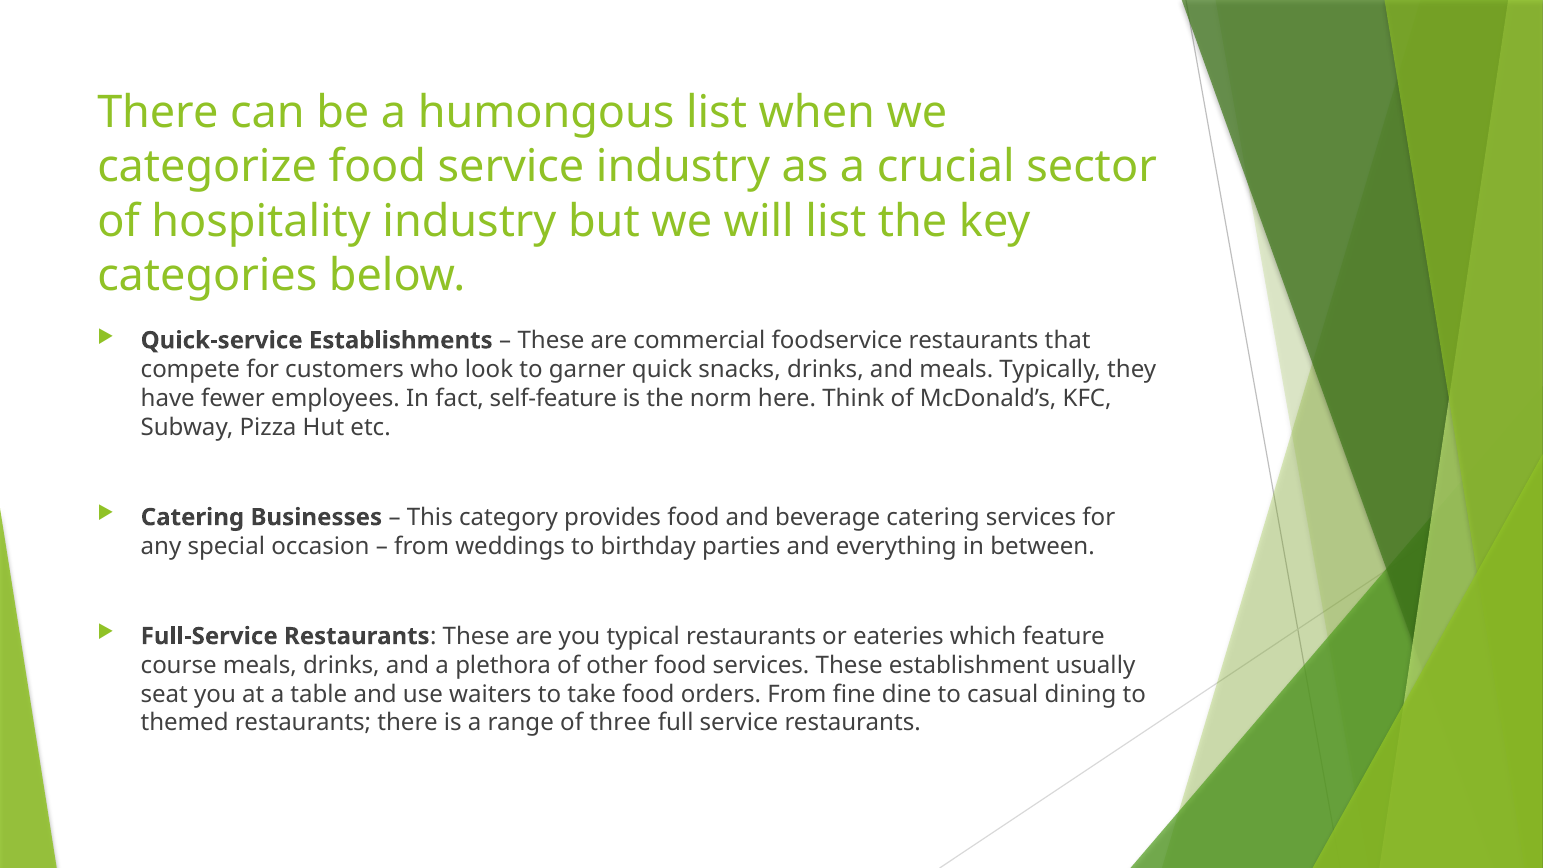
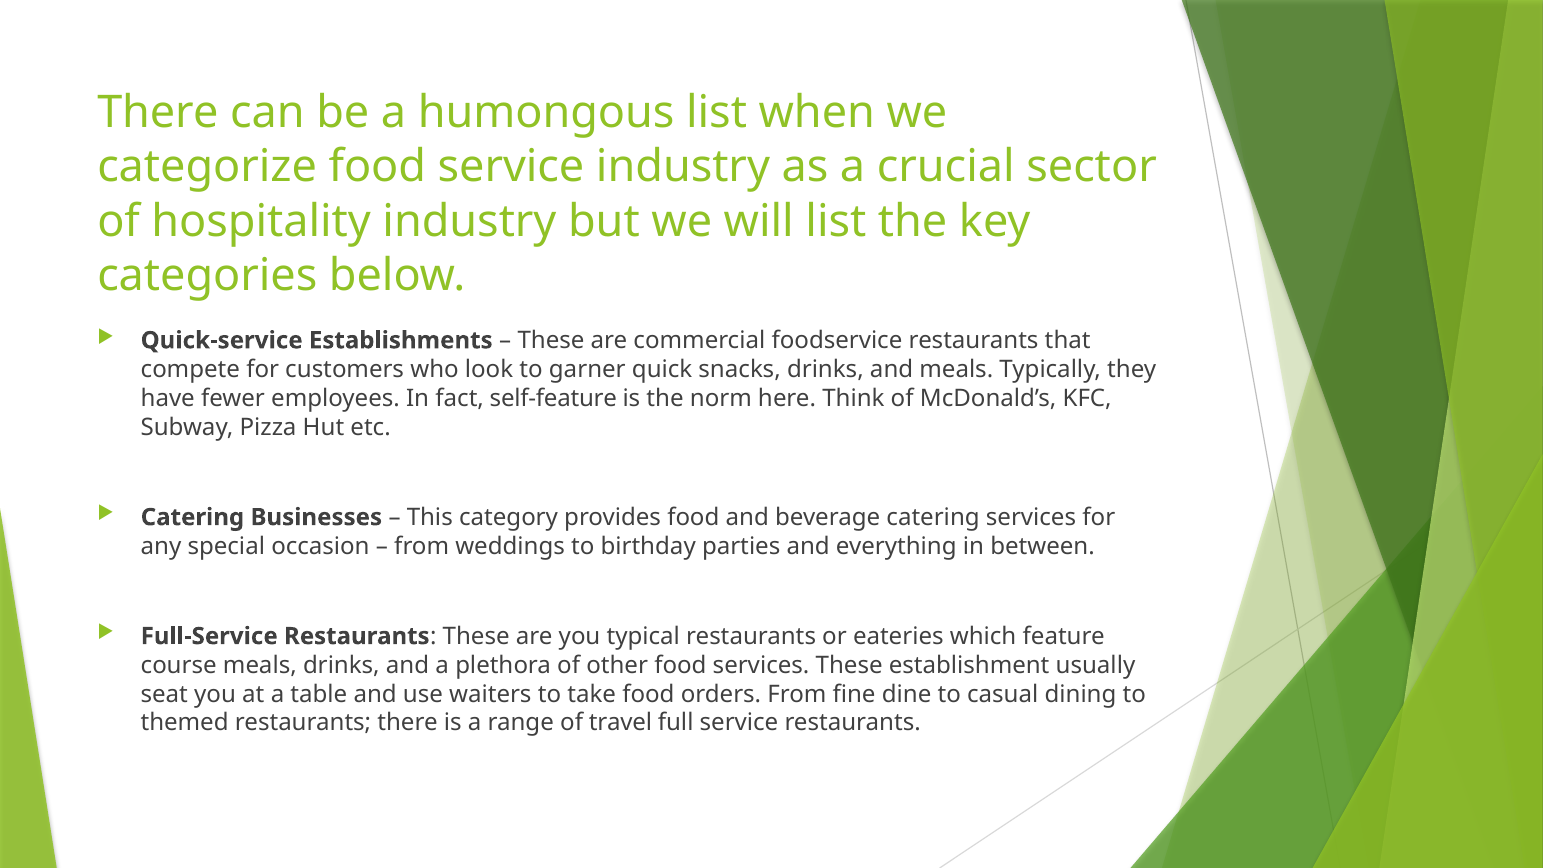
three: three -> travel (620, 723)
